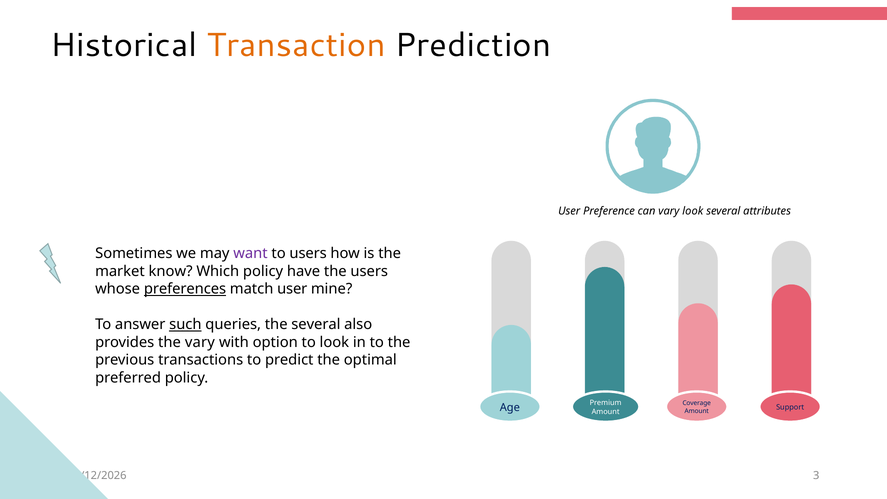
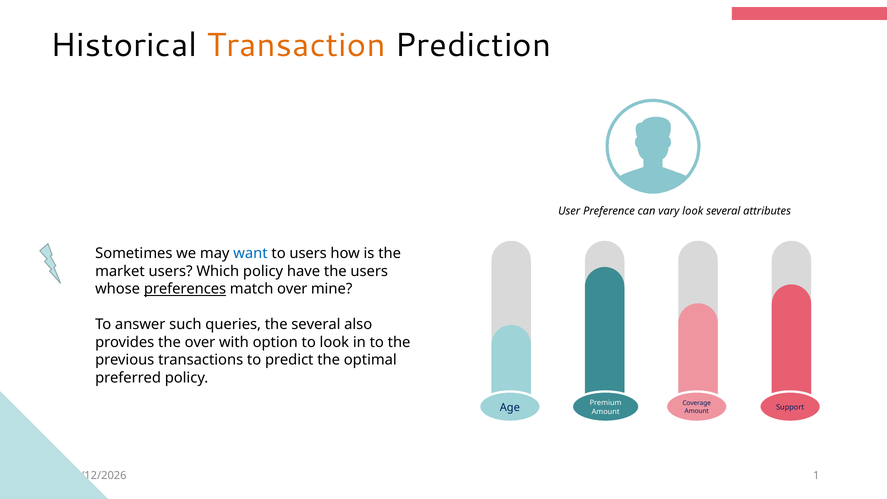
want colour: purple -> blue (250, 253)
market know: know -> users (171, 271)
match user: user -> over (292, 289)
such underline: present -> none (185, 324)
the vary: vary -> over (200, 342)
3: 3 -> 1 (816, 476)
